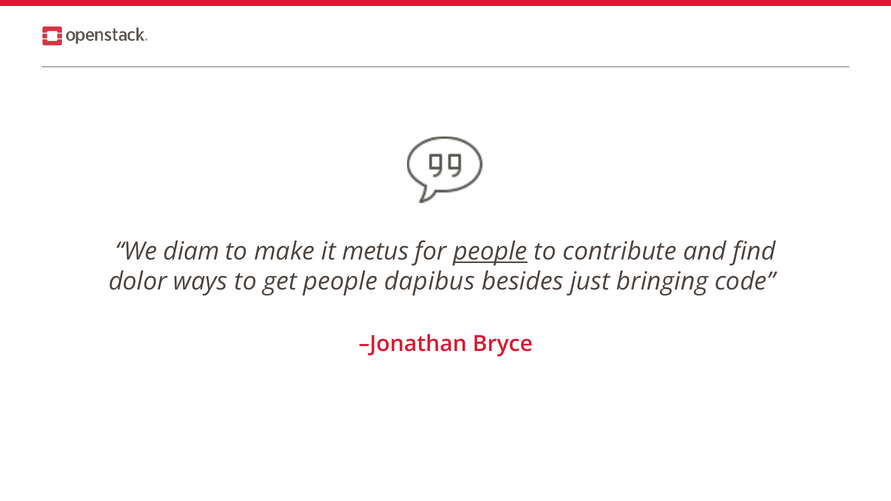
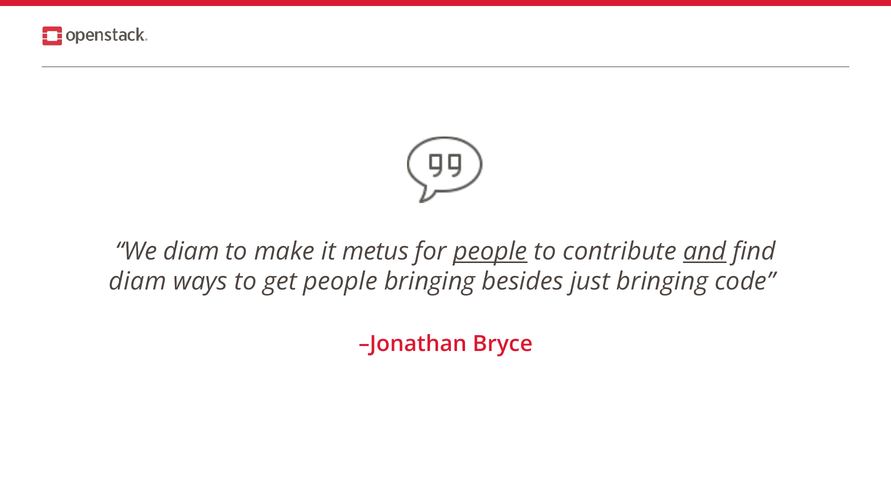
and underline: none -> present (705, 252)
dolor: dolor -> diam (138, 282)
people dapibus: dapibus -> bringing (430, 282)
